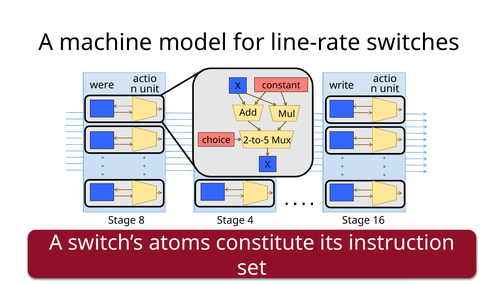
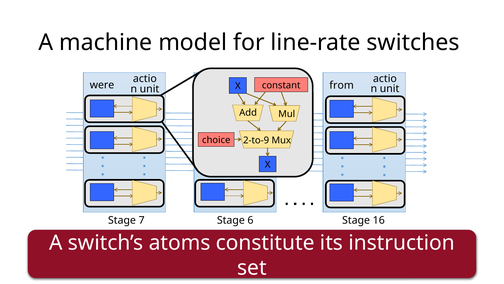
write: write -> from (342, 85)
2-to-5: 2-to-5 -> 2-to-9 (256, 140)
8: 8 -> 7 (142, 220)
4: 4 -> 6 (250, 220)
